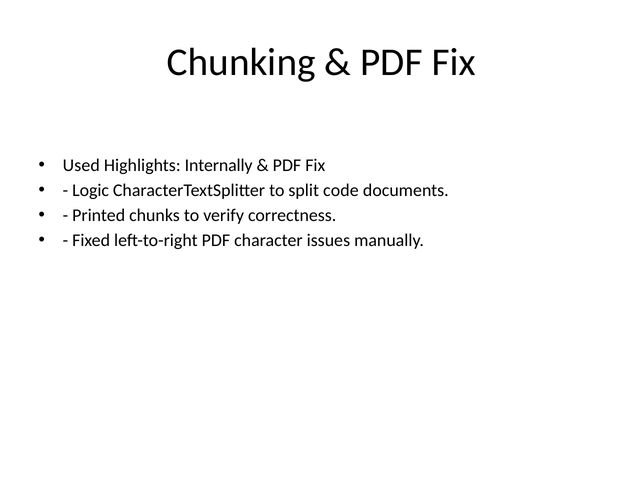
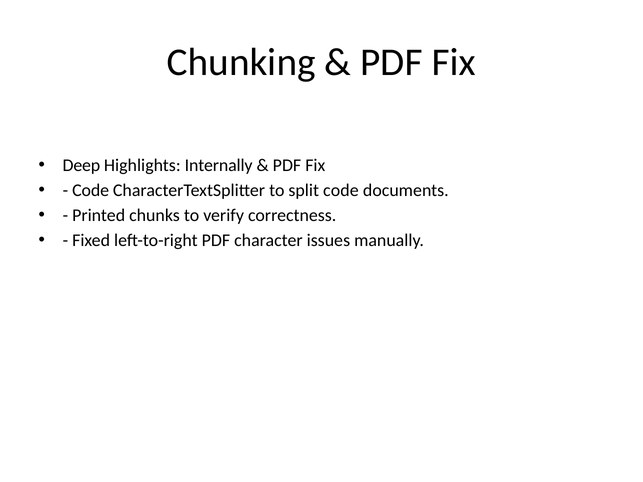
Used: Used -> Deep (81, 166)
Logic: Logic -> Code (91, 191)
